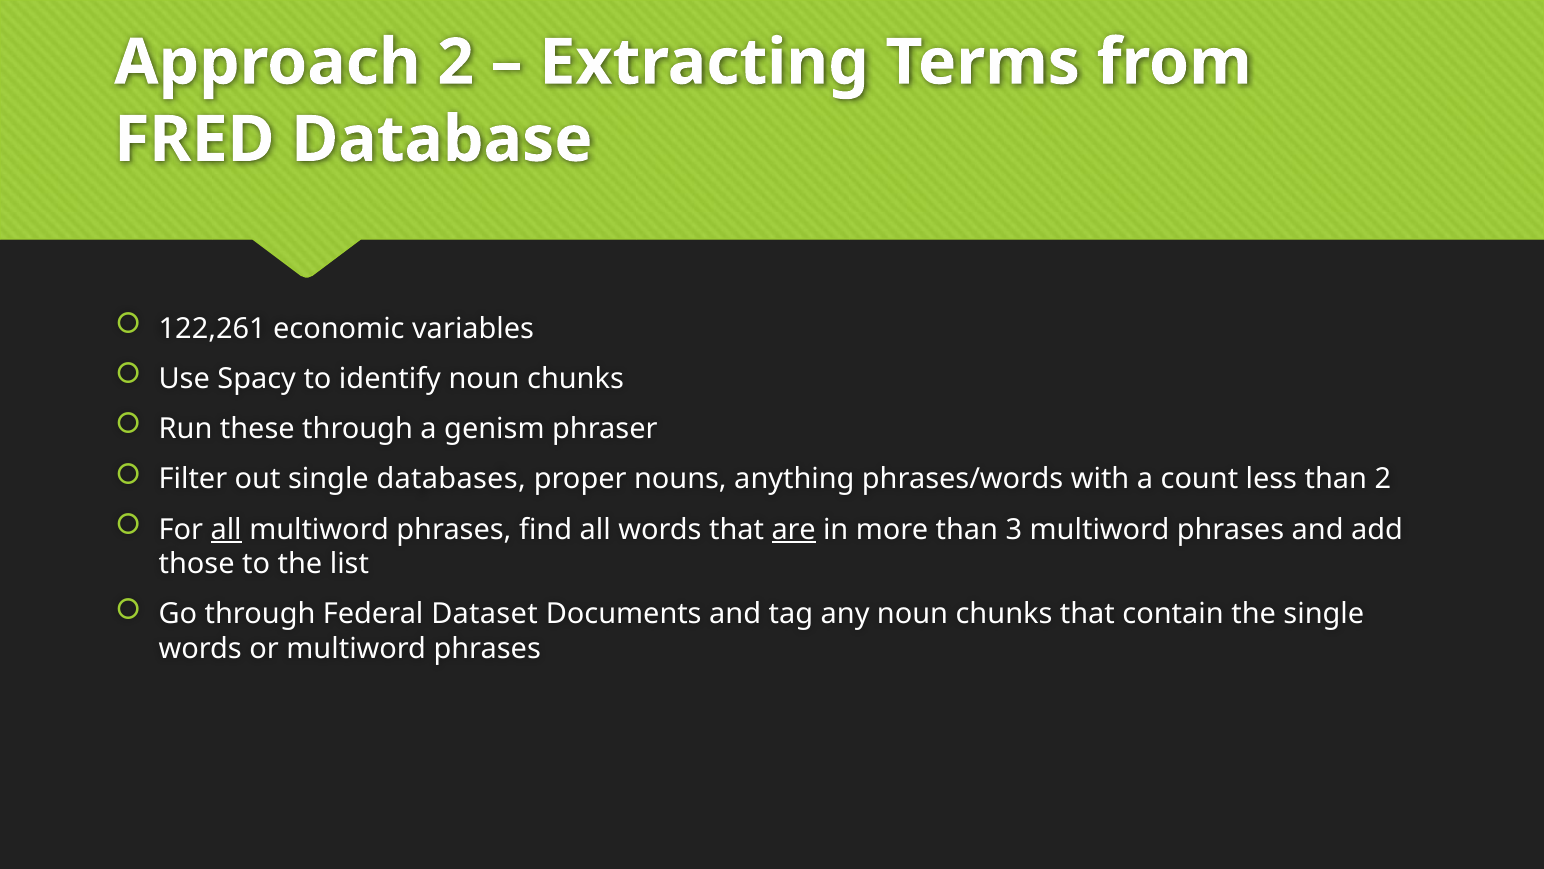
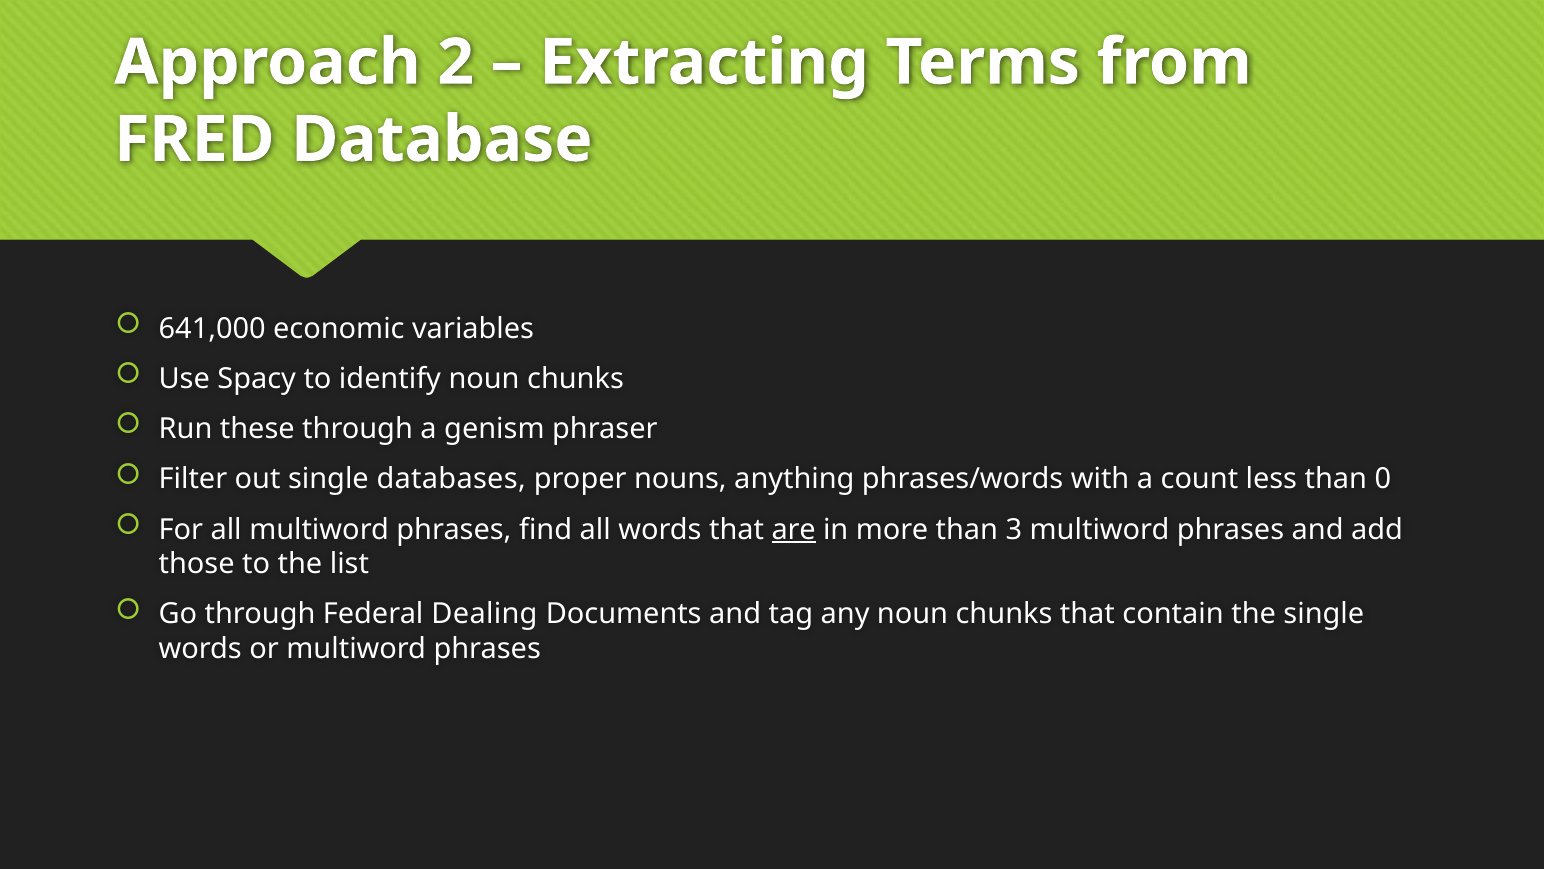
122,261: 122,261 -> 641,000 (212, 328)
than 2: 2 -> 0 (1383, 479)
all underline: present -> none (226, 529)
Dataset: Dataset -> Dealing (484, 614)
